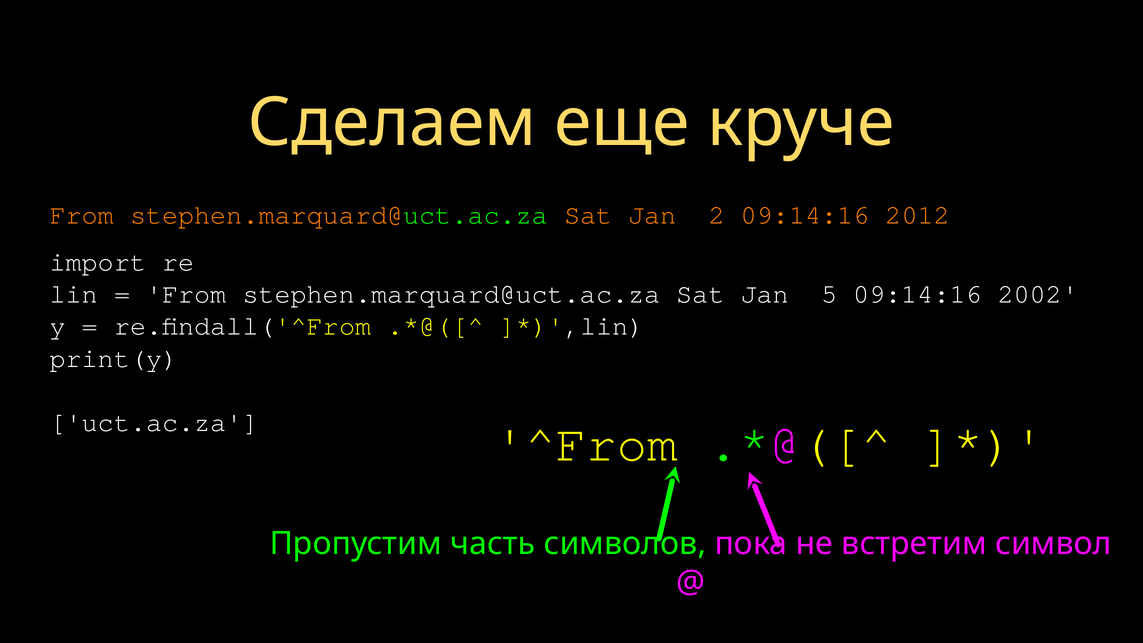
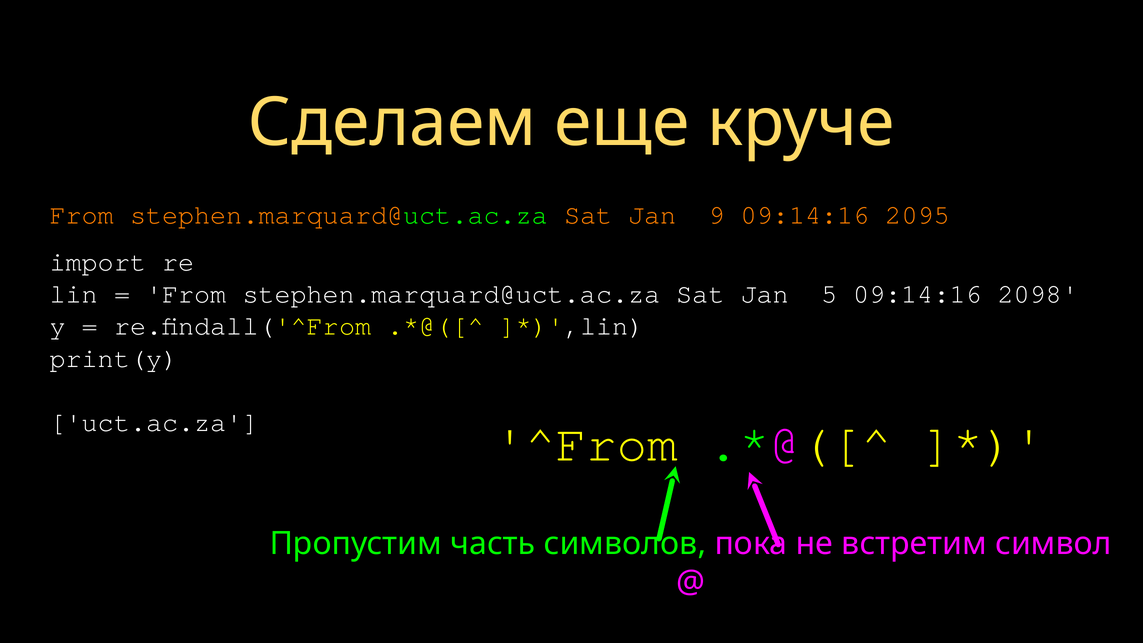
2: 2 -> 9 (717, 215)
2012: 2012 -> 2095 (918, 215)
2002: 2002 -> 2098 (1038, 294)
